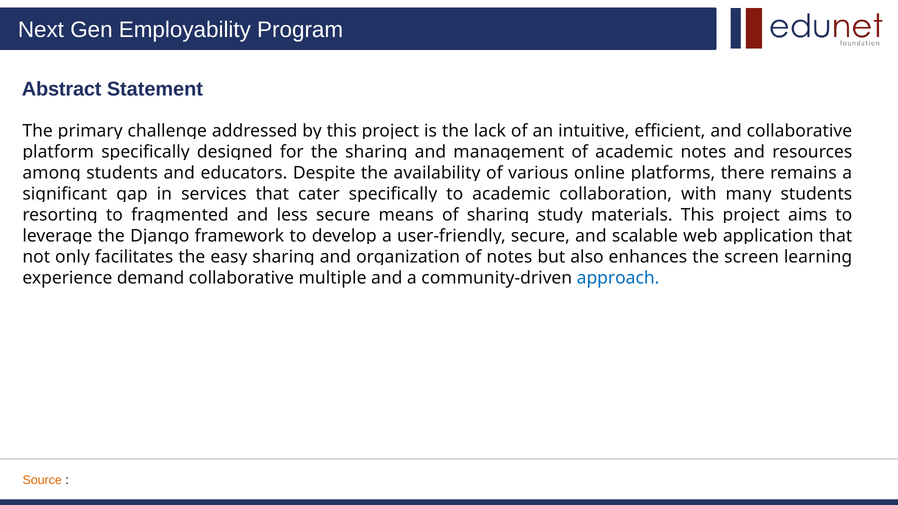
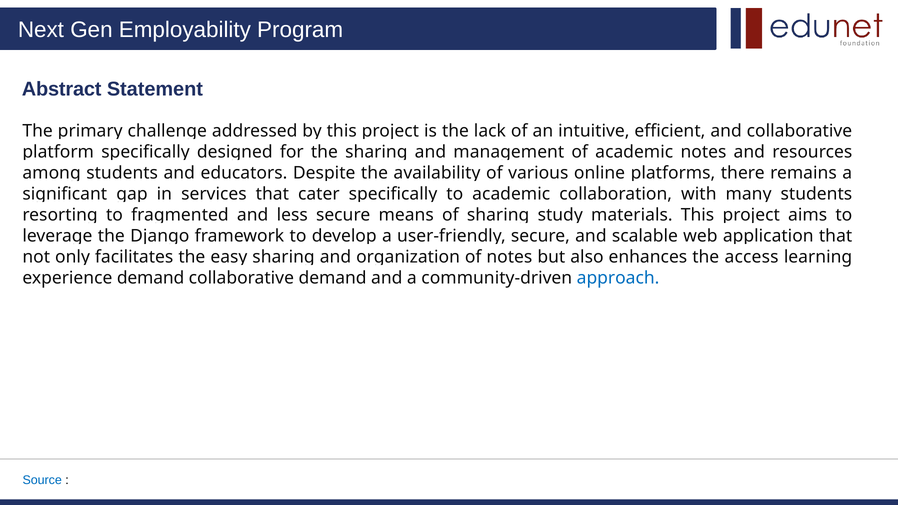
screen: screen -> access (752, 257)
collaborative multiple: multiple -> demand (333, 278)
Source colour: orange -> blue (42, 480)
